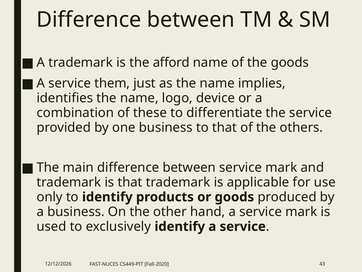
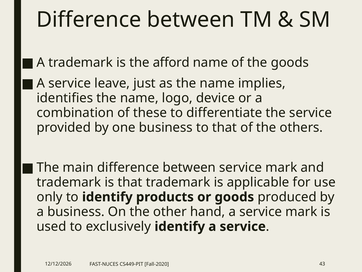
them: them -> leave (112, 83)
